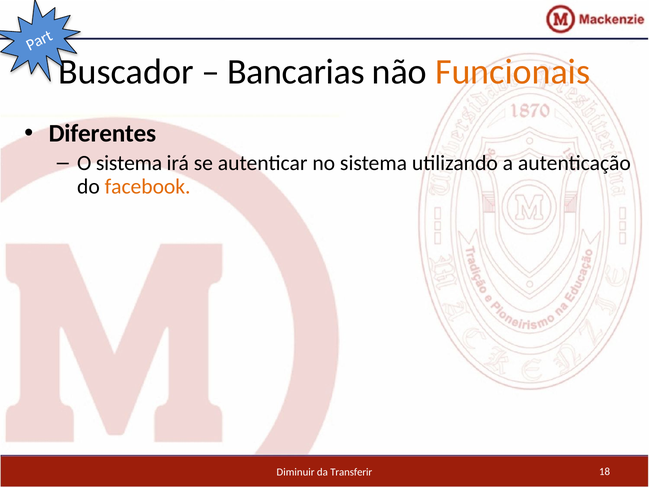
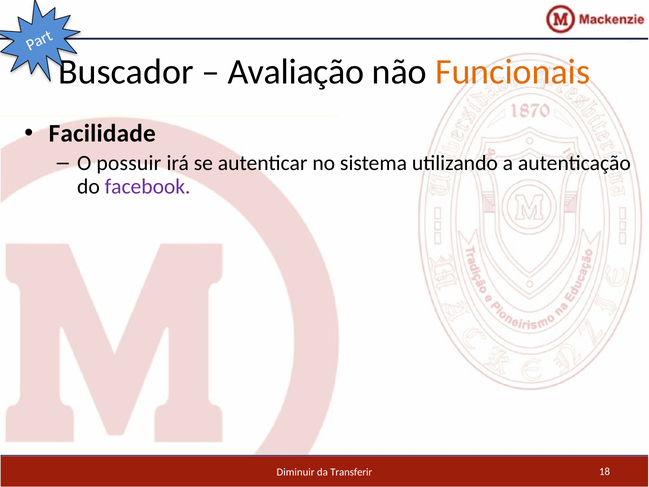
Bancarias: Bancarias -> Avaliação (296, 72)
Diferentes: Diferentes -> Facilidade (102, 133)
O sistema: sistema -> possuir (129, 163)
facebook colour: orange -> purple (148, 186)
